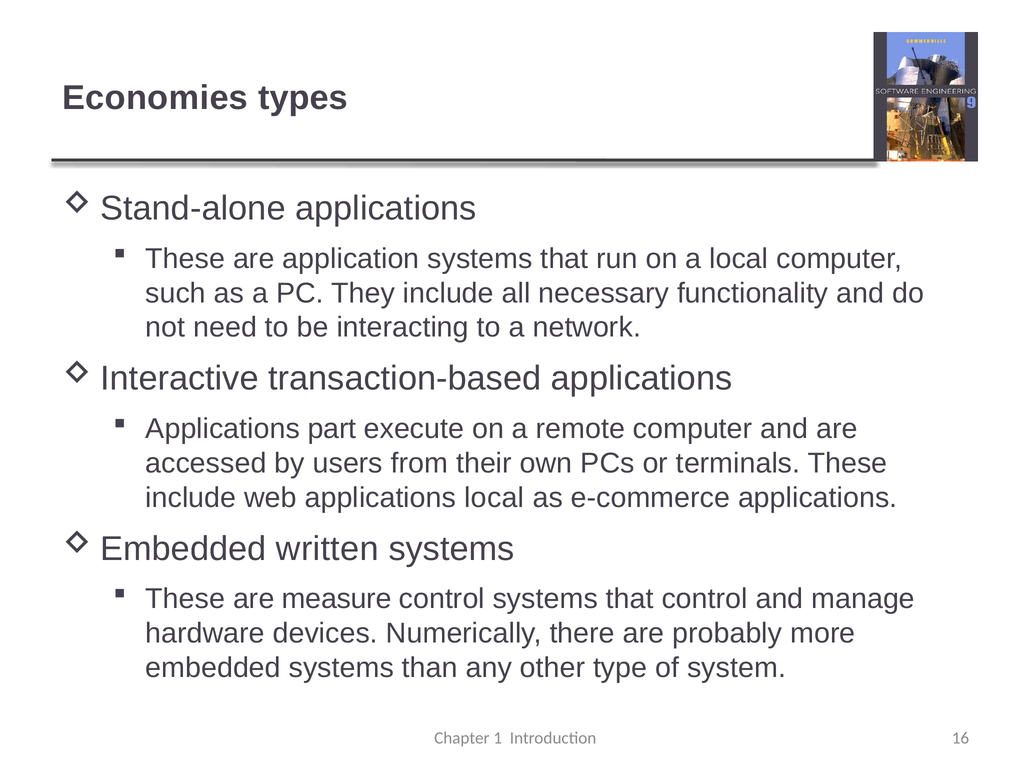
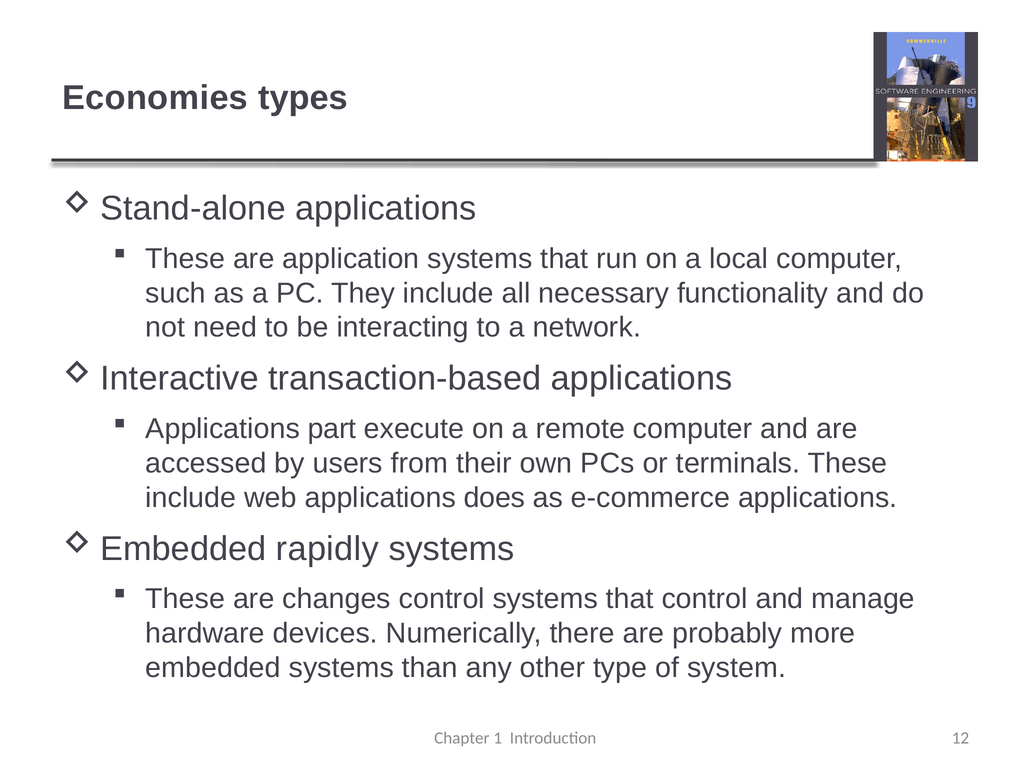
applications local: local -> does (494, 498)
written: written -> rapidly (327, 549)
measure: measure -> changes (337, 599)
16: 16 -> 12 (960, 738)
